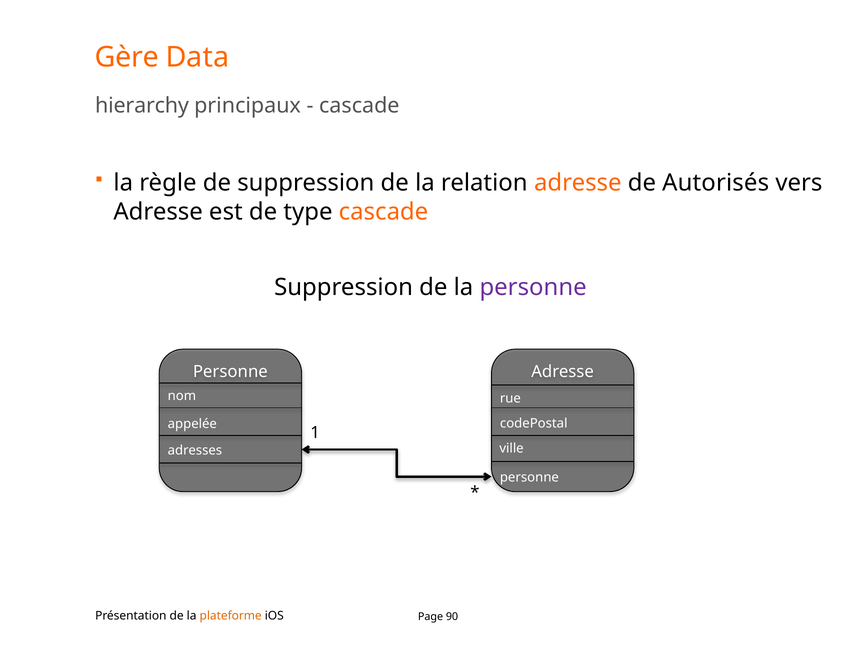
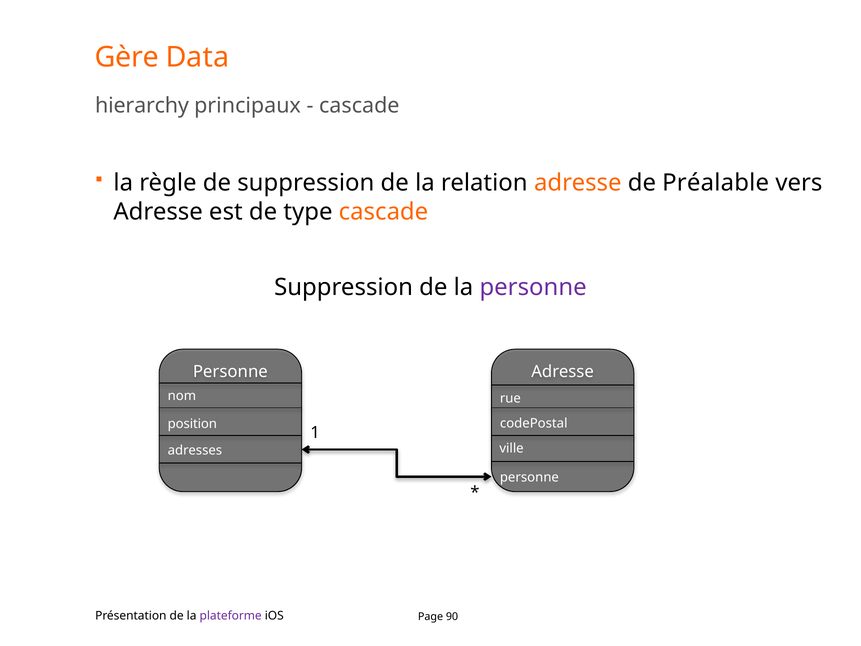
Autorisés: Autorisés -> Préalable (716, 183)
appelée: appelée -> position (192, 424)
plateforme colour: orange -> purple (231, 616)
